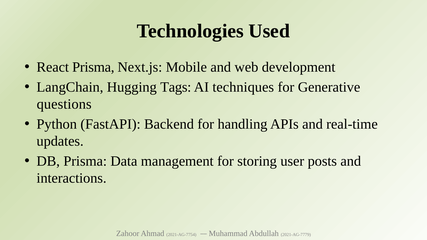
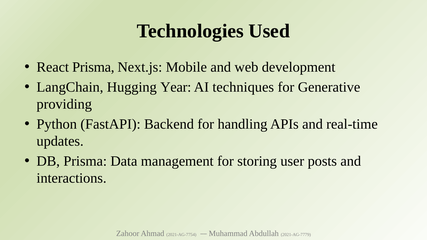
Tags: Tags -> Year (176, 87)
questions: questions -> providing (64, 104)
